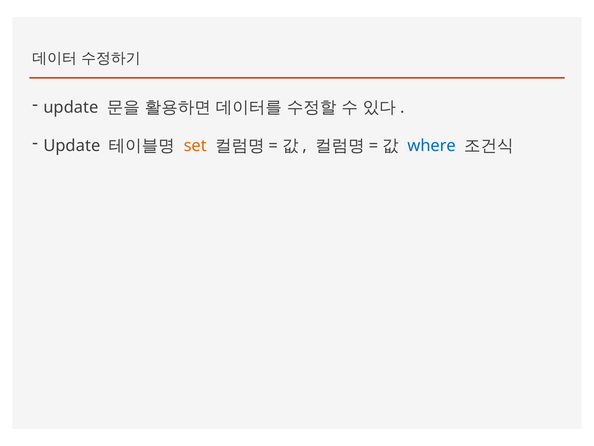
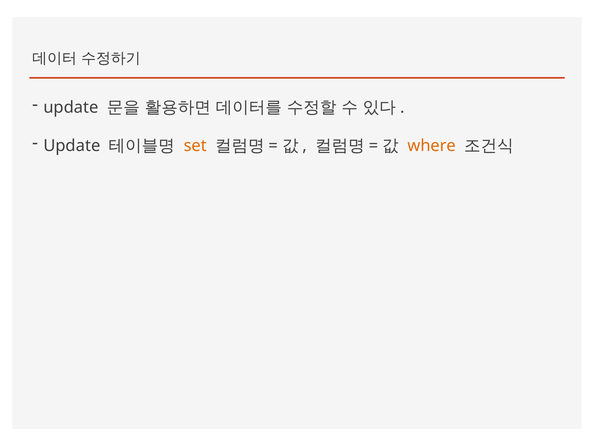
where colour: blue -> orange (432, 146)
